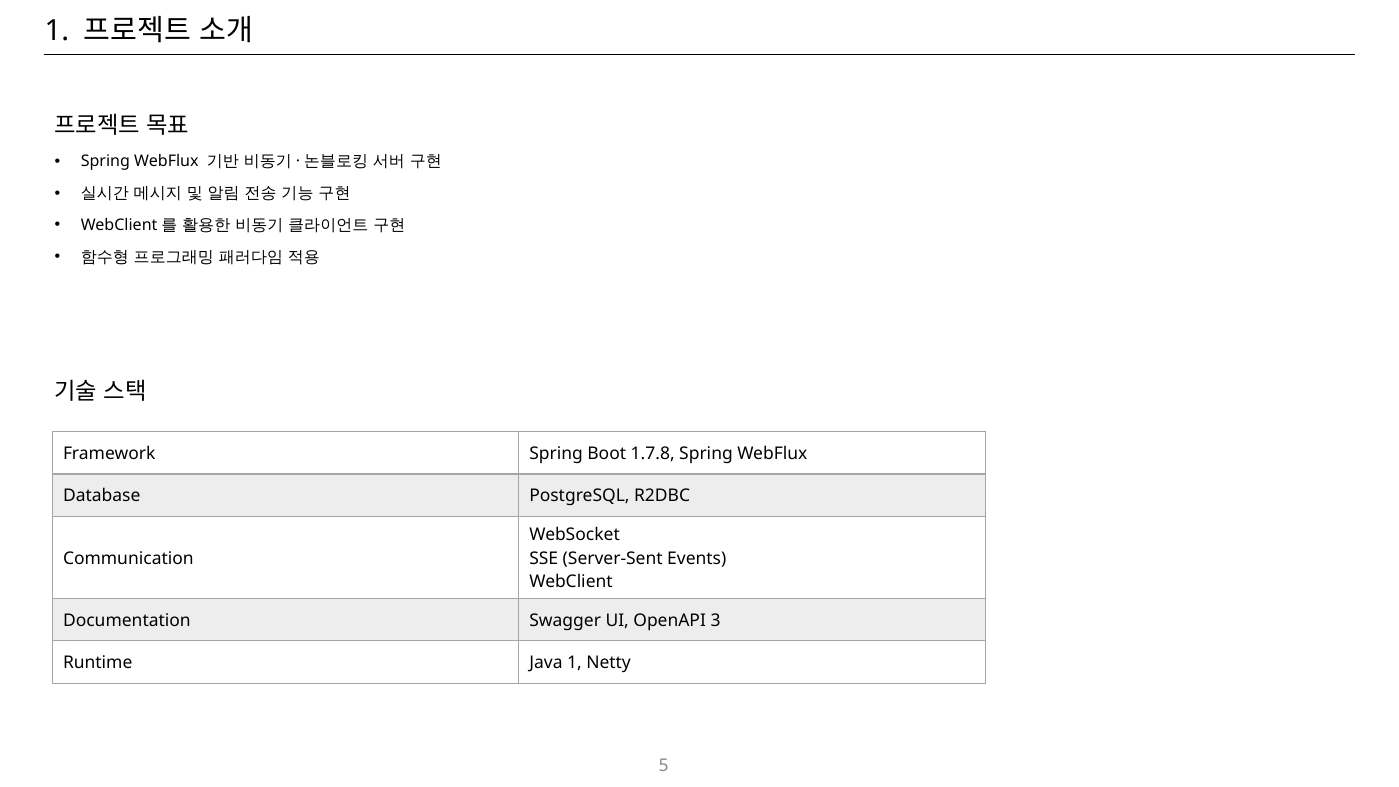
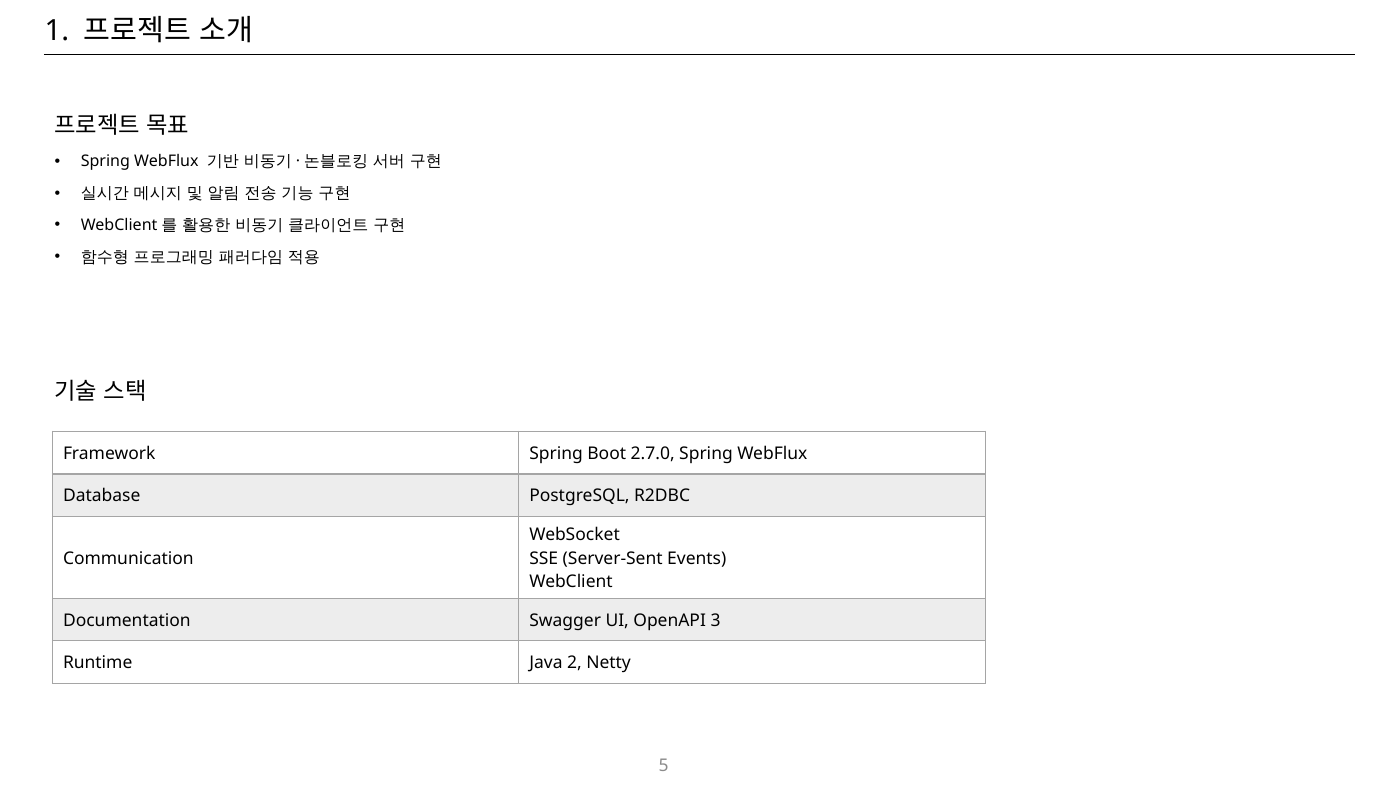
1.7.8: 1.7.8 -> 2.7.0 (653, 454)
Java 1: 1 -> 2 (574, 663)
